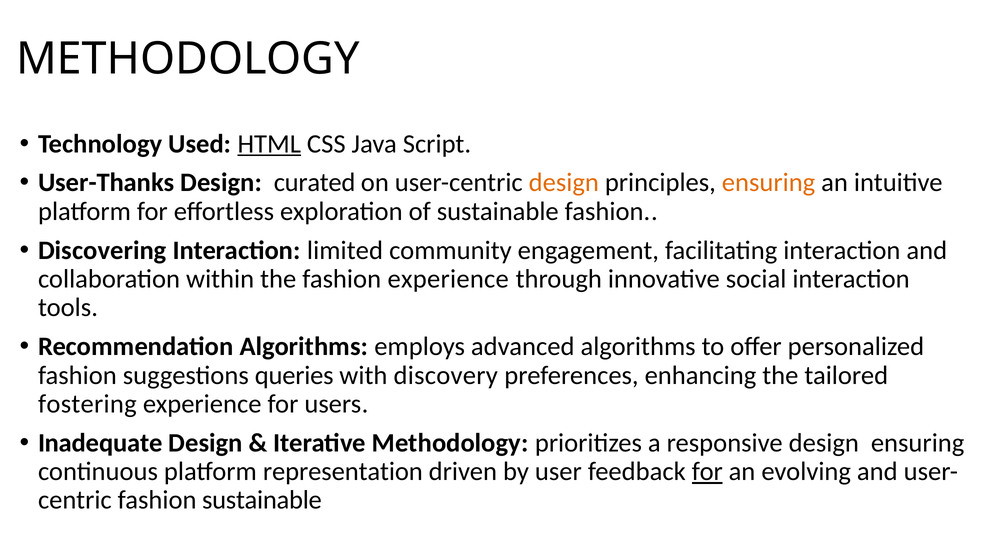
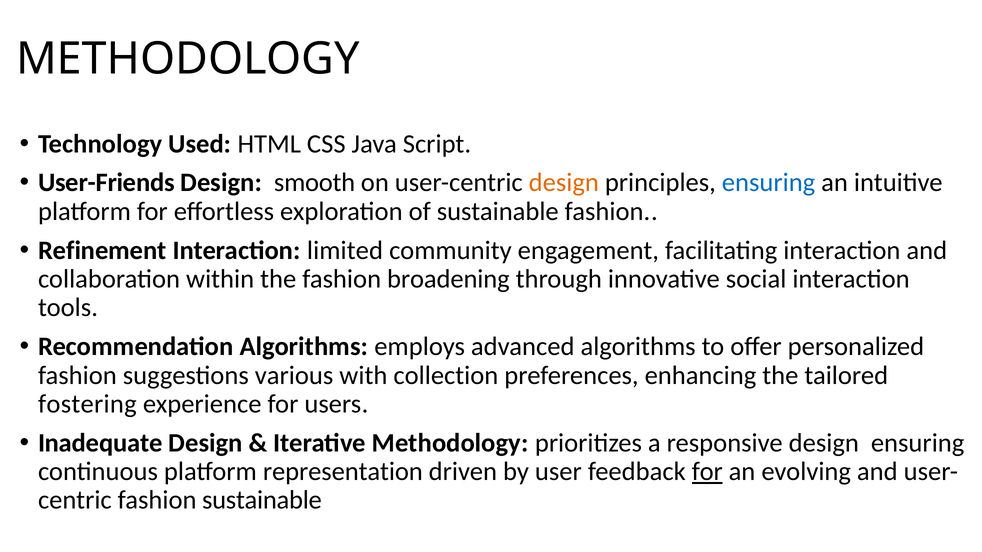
HTML underline: present -> none (269, 144)
User-Thanks: User-Thanks -> User-Friends (106, 183)
curated: curated -> smooth (315, 183)
ensuring colour: orange -> blue (769, 183)
Discovering: Discovering -> Refinement (102, 250)
fashion experience: experience -> broadening (448, 279)
queries: queries -> various (294, 376)
discovery: discovery -> collection (446, 376)
